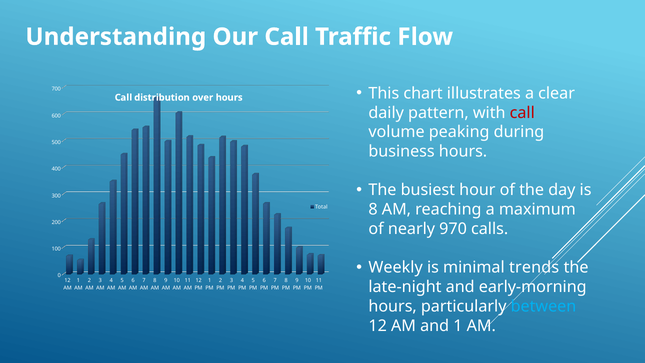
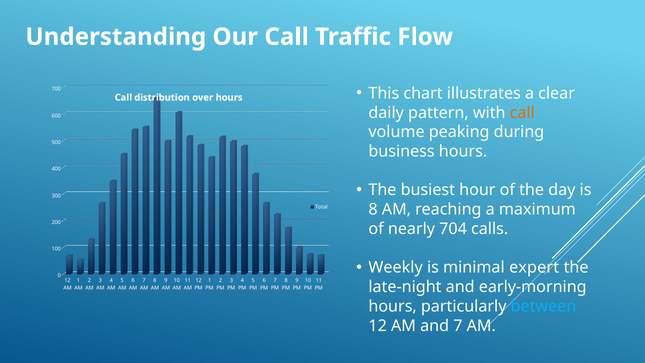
call colour: red -> orange (522, 113)
970: 970 -> 704 (453, 229)
trends: trends -> expert (534, 267)
and 1: 1 -> 7 (458, 326)
